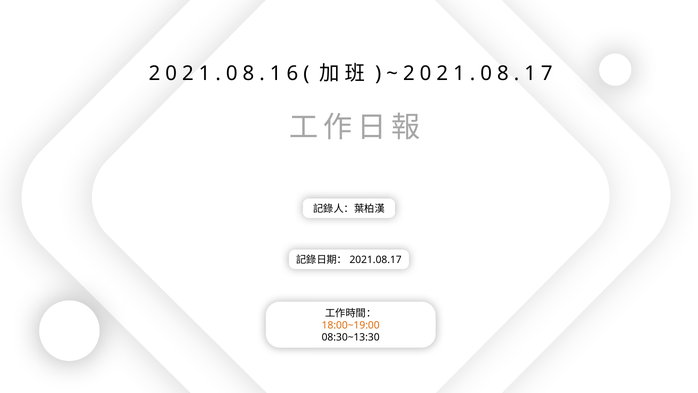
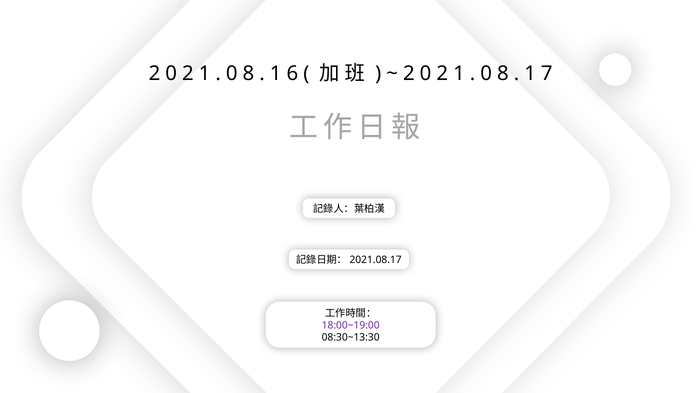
18:00~19:00 colour: orange -> purple (351, 325)
